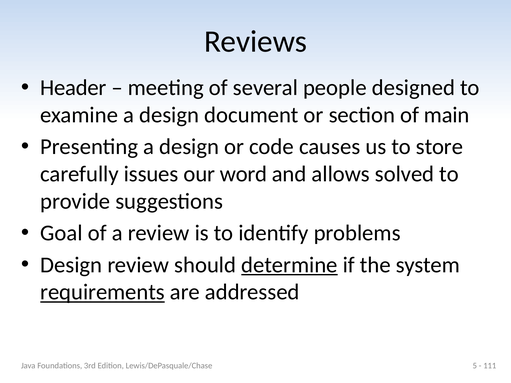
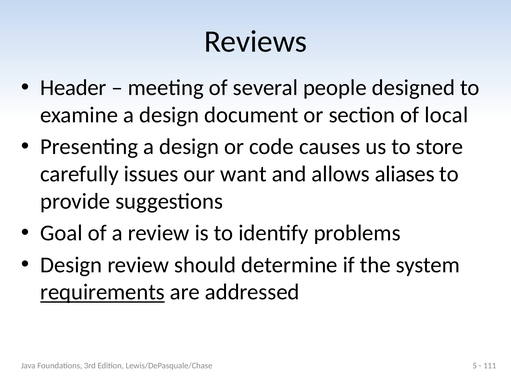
main: main -> local (446, 115)
word: word -> want (243, 174)
solved: solved -> aliases (405, 174)
determine underline: present -> none (289, 265)
